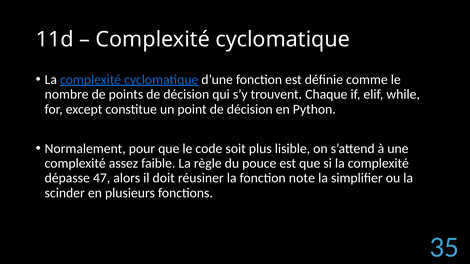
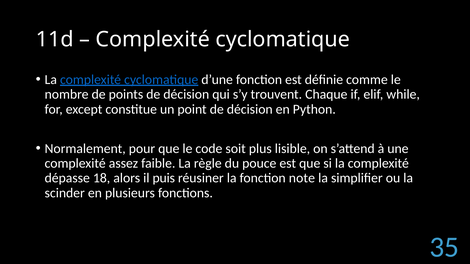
47: 47 -> 18 (102, 178)
doit: doit -> puis (164, 178)
